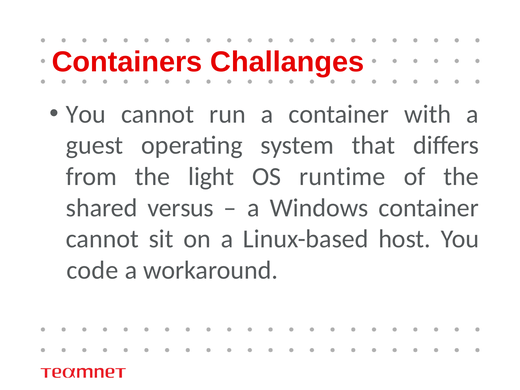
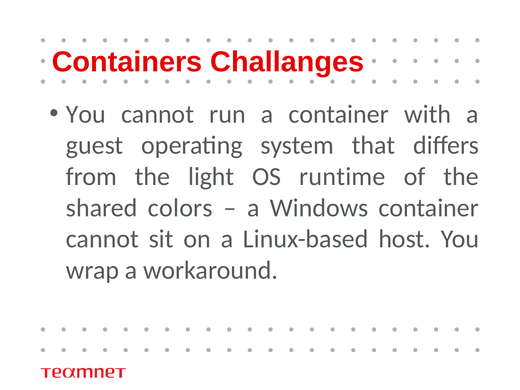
versus: versus -> colors (180, 208)
code: code -> wrap (93, 270)
